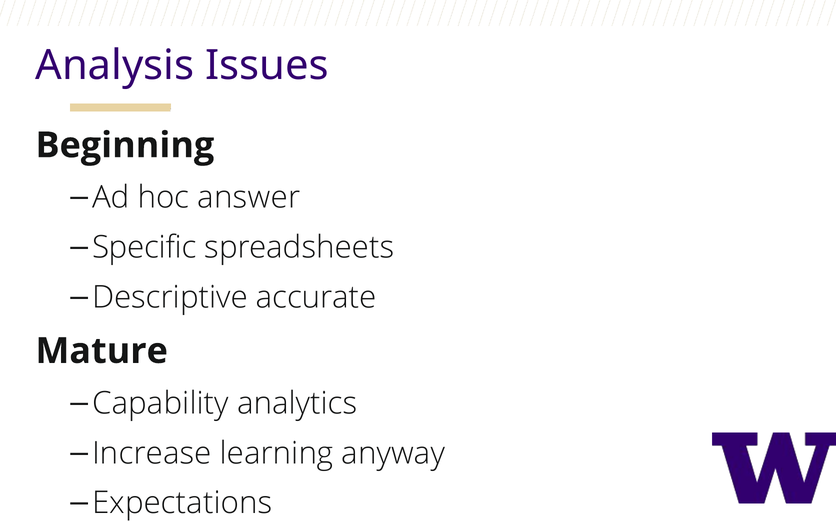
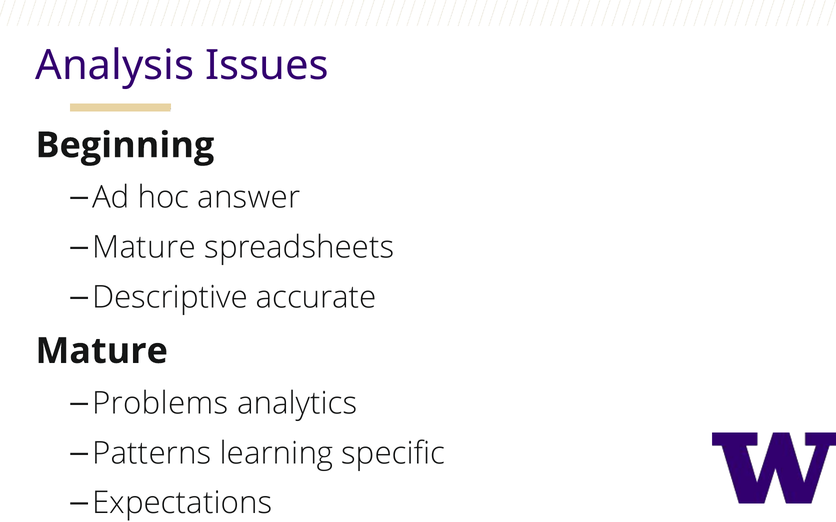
Specific: Specific -> Mature (144, 248)
Capability: Capability -> Problems (160, 404)
Increase: Increase -> Patterns (152, 454)
anyway: anyway -> specific (393, 454)
